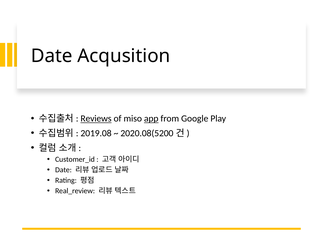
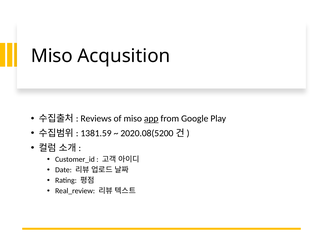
Date: Date -> Miso (52, 56)
Reviews underline: present -> none (96, 119)
2019.08: 2019.08 -> 1381.59 (96, 133)
